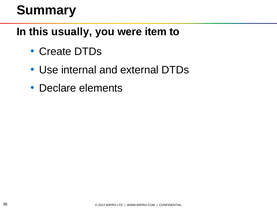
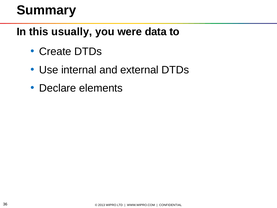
item: item -> data (156, 32)
